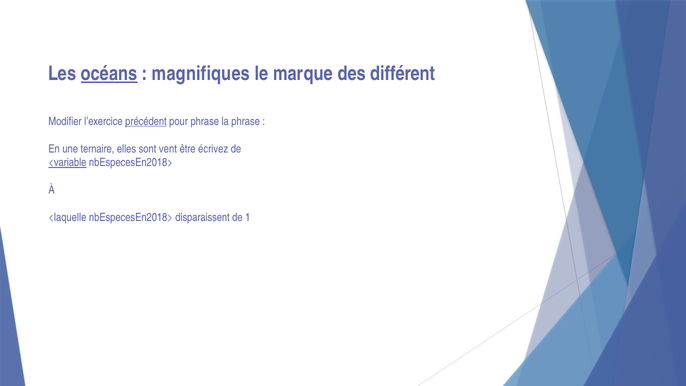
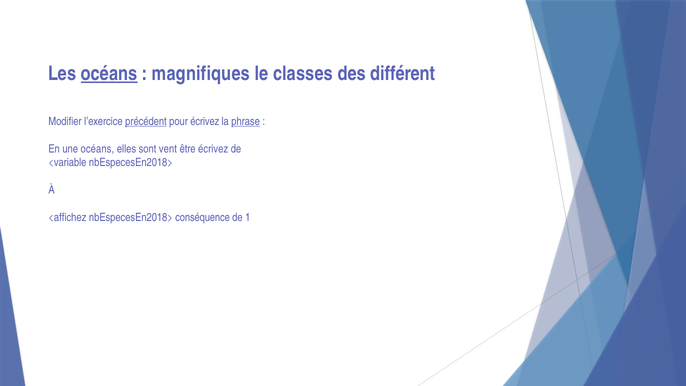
marque: marque -> classes (303, 74)
pour phrase: phrase -> écrivez (205, 121)
phrase underline: none -> present (246, 121)
une ternaire: ternaire -> océans (97, 149)
<variable underline: present -> none (67, 163)
<laquelle: <laquelle -> <affichez (67, 217)
disparaissent: disparaissent -> conséquence (203, 217)
